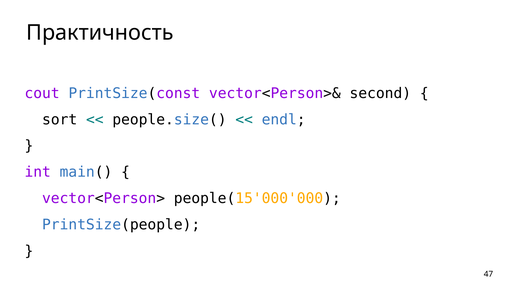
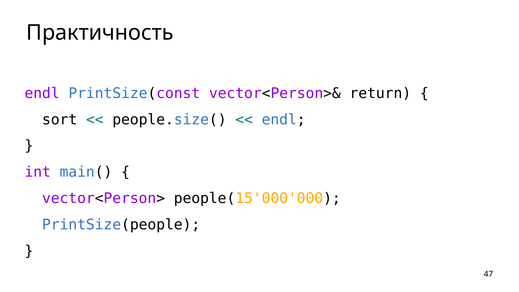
cout: cout -> endl (42, 93)
second: second -> return (380, 93)
